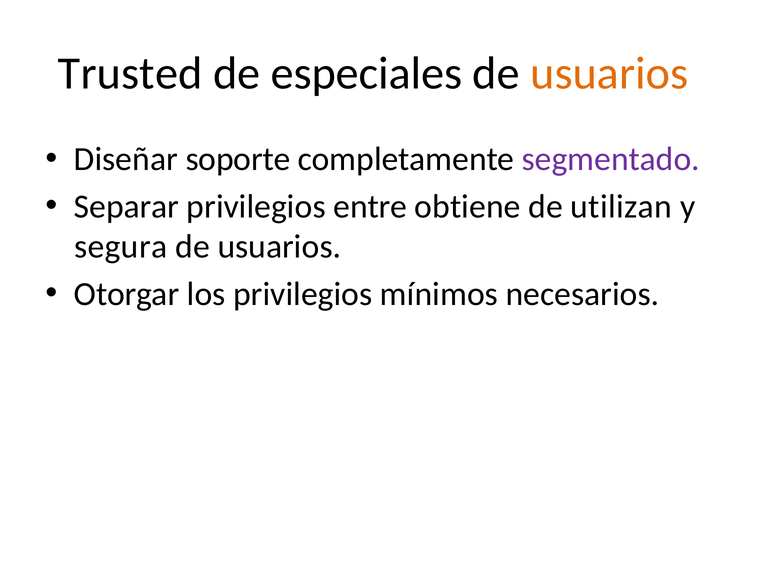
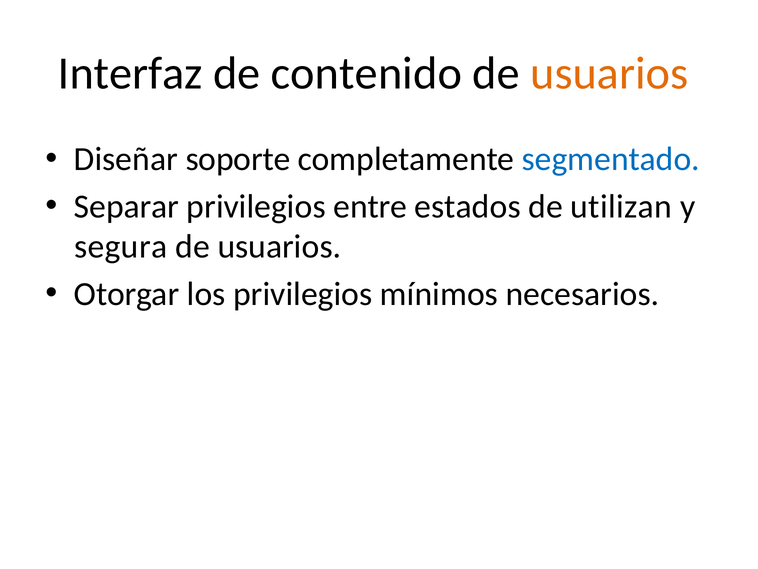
Trusted: Trusted -> Interfaz (130, 73)
especiales: especiales -> contenido (366, 73)
segmentado colour: purple -> blue (611, 159)
obtiene: obtiene -> estados (468, 206)
